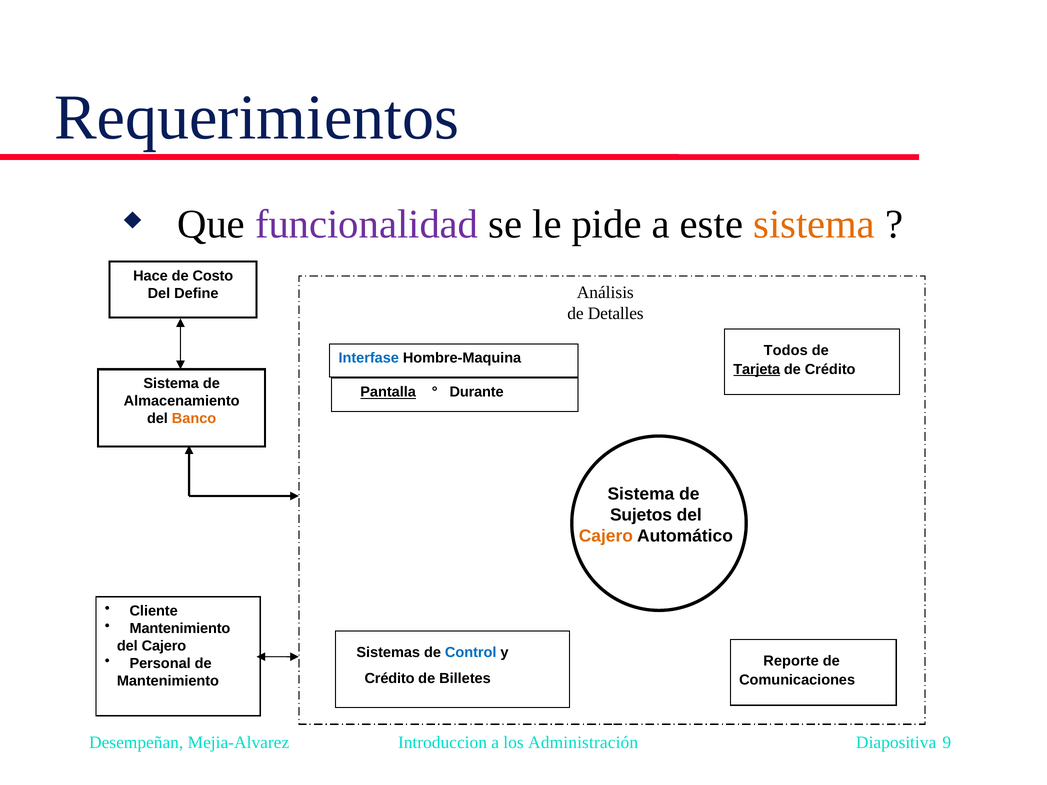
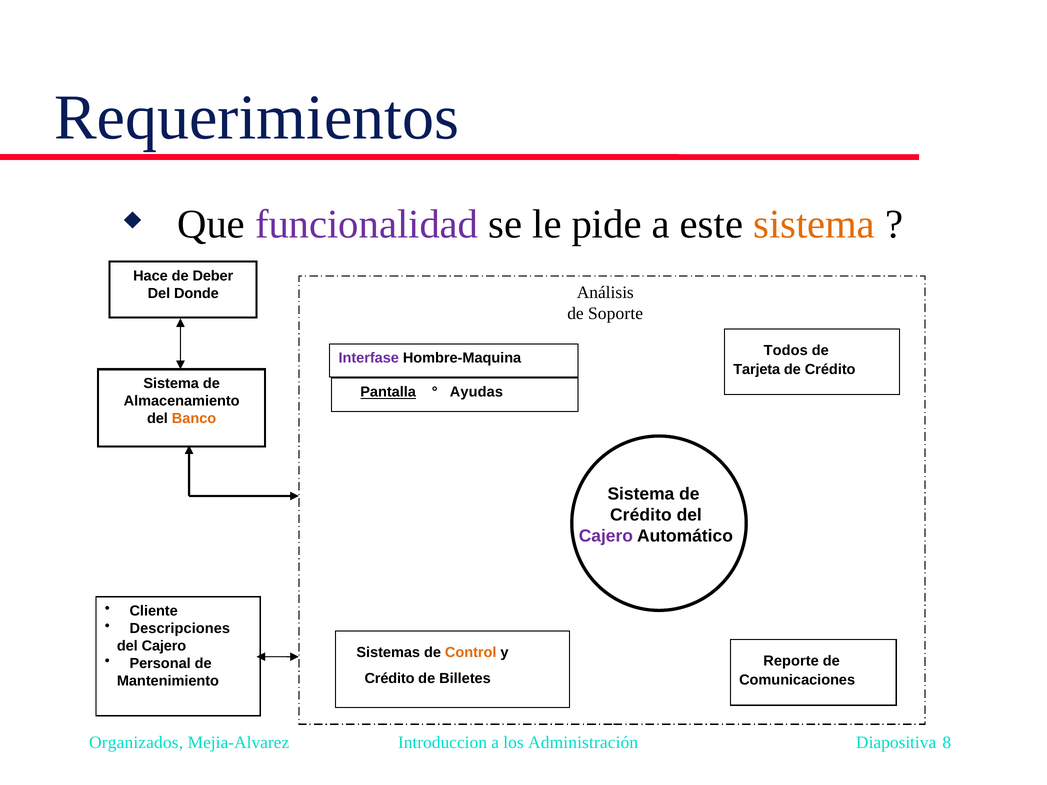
Costo: Costo -> Deber (213, 276)
Define: Define -> Donde (196, 293)
Detalles: Detalles -> Soporte (616, 313)
Interfase colour: blue -> purple (369, 358)
Tarjeta underline: present -> none (757, 369)
Durante: Durante -> Ayudas (476, 392)
Sujetos: Sujetos -> Crédito (641, 515)
Cajero colour: orange -> purple (606, 536)
Mantenimiento: Mantenimiento -> Descripciones (180, 629)
Control colour: blue -> orange (471, 653)
Desempeñan: Desempeñan -> Organizados (136, 743)
9: 9 -> 8 (947, 743)
